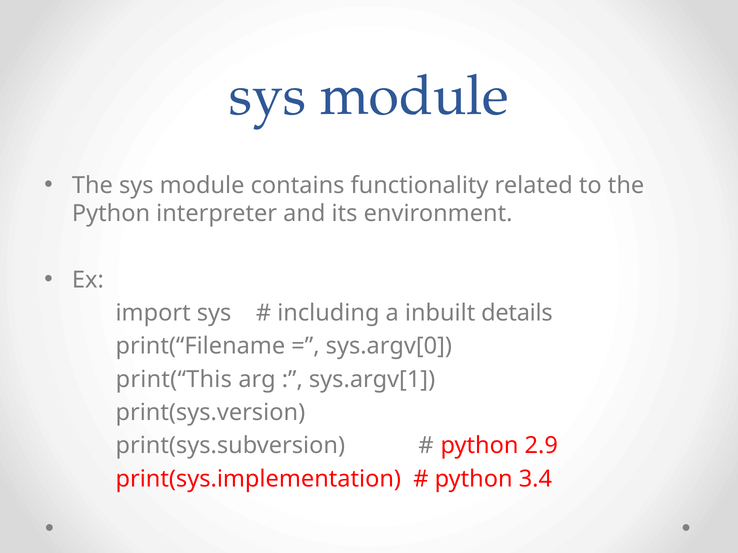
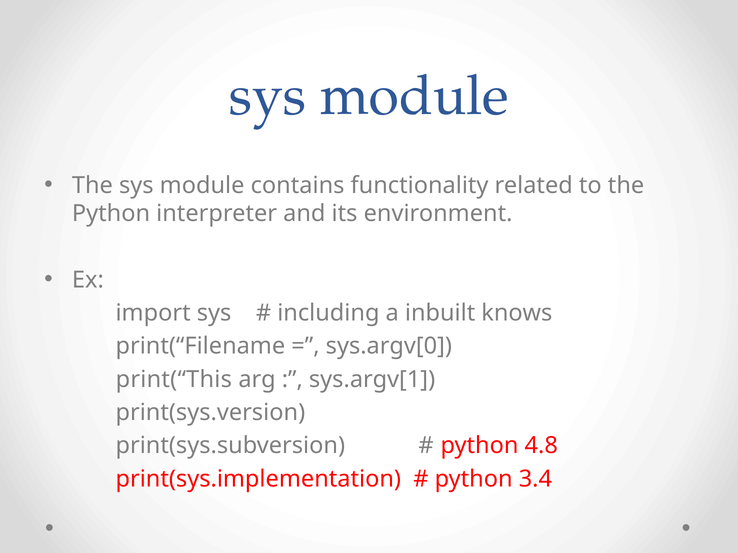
details: details -> knows (517, 313)
2.9: 2.9 -> 4.8 (541, 446)
